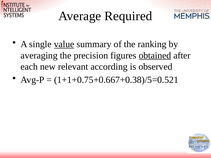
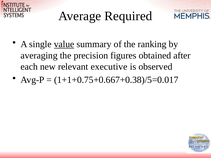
obtained underline: present -> none (155, 56)
according: according -> executive (109, 67)
1+1+0.75+0.667+0.38)/5=0.521: 1+1+0.75+0.667+0.38)/5=0.521 -> 1+1+0.75+0.667+0.38)/5=0.017 (116, 80)
